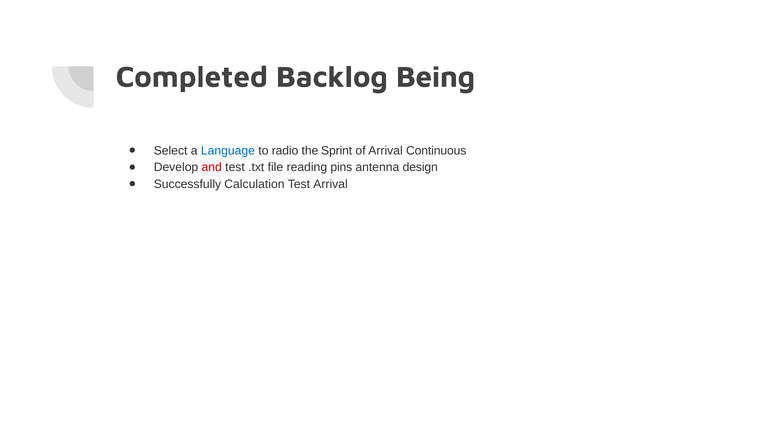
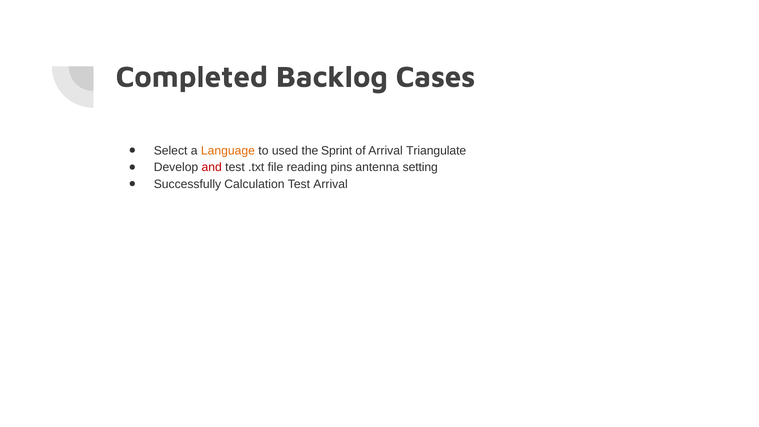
Being: Being -> Cases (436, 77)
Language colour: blue -> orange (228, 151)
radio: radio -> used (285, 151)
Continuous: Continuous -> Triangulate (436, 151)
design: design -> setting (420, 167)
